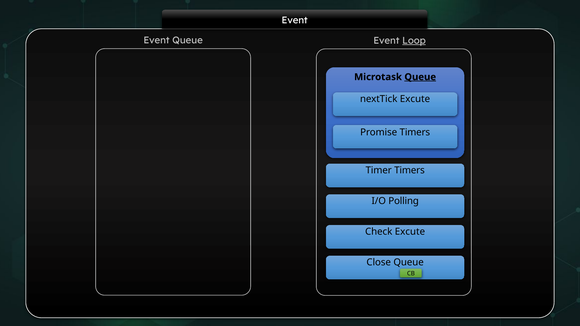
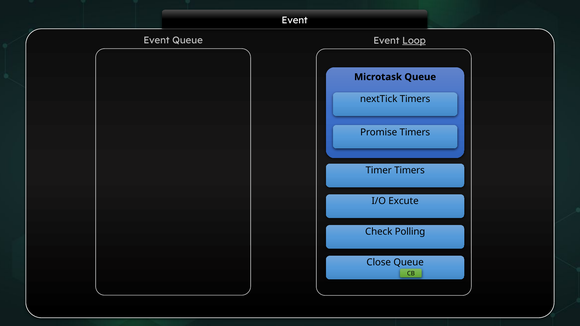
Queue underline: present -> none (420, 77)
nextTick Excute: Excute -> Timers (415, 99)
Polling: Polling -> Excute (404, 201)
Check Excute: Excute -> Polling (410, 232)
